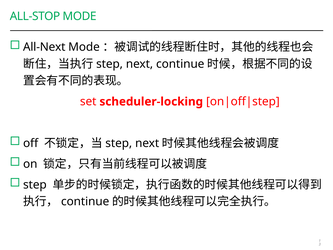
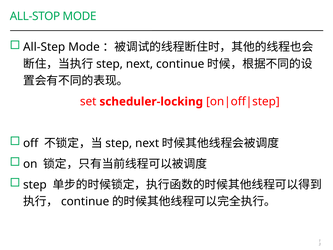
All-Next: All-Next -> All-Step (44, 47)
